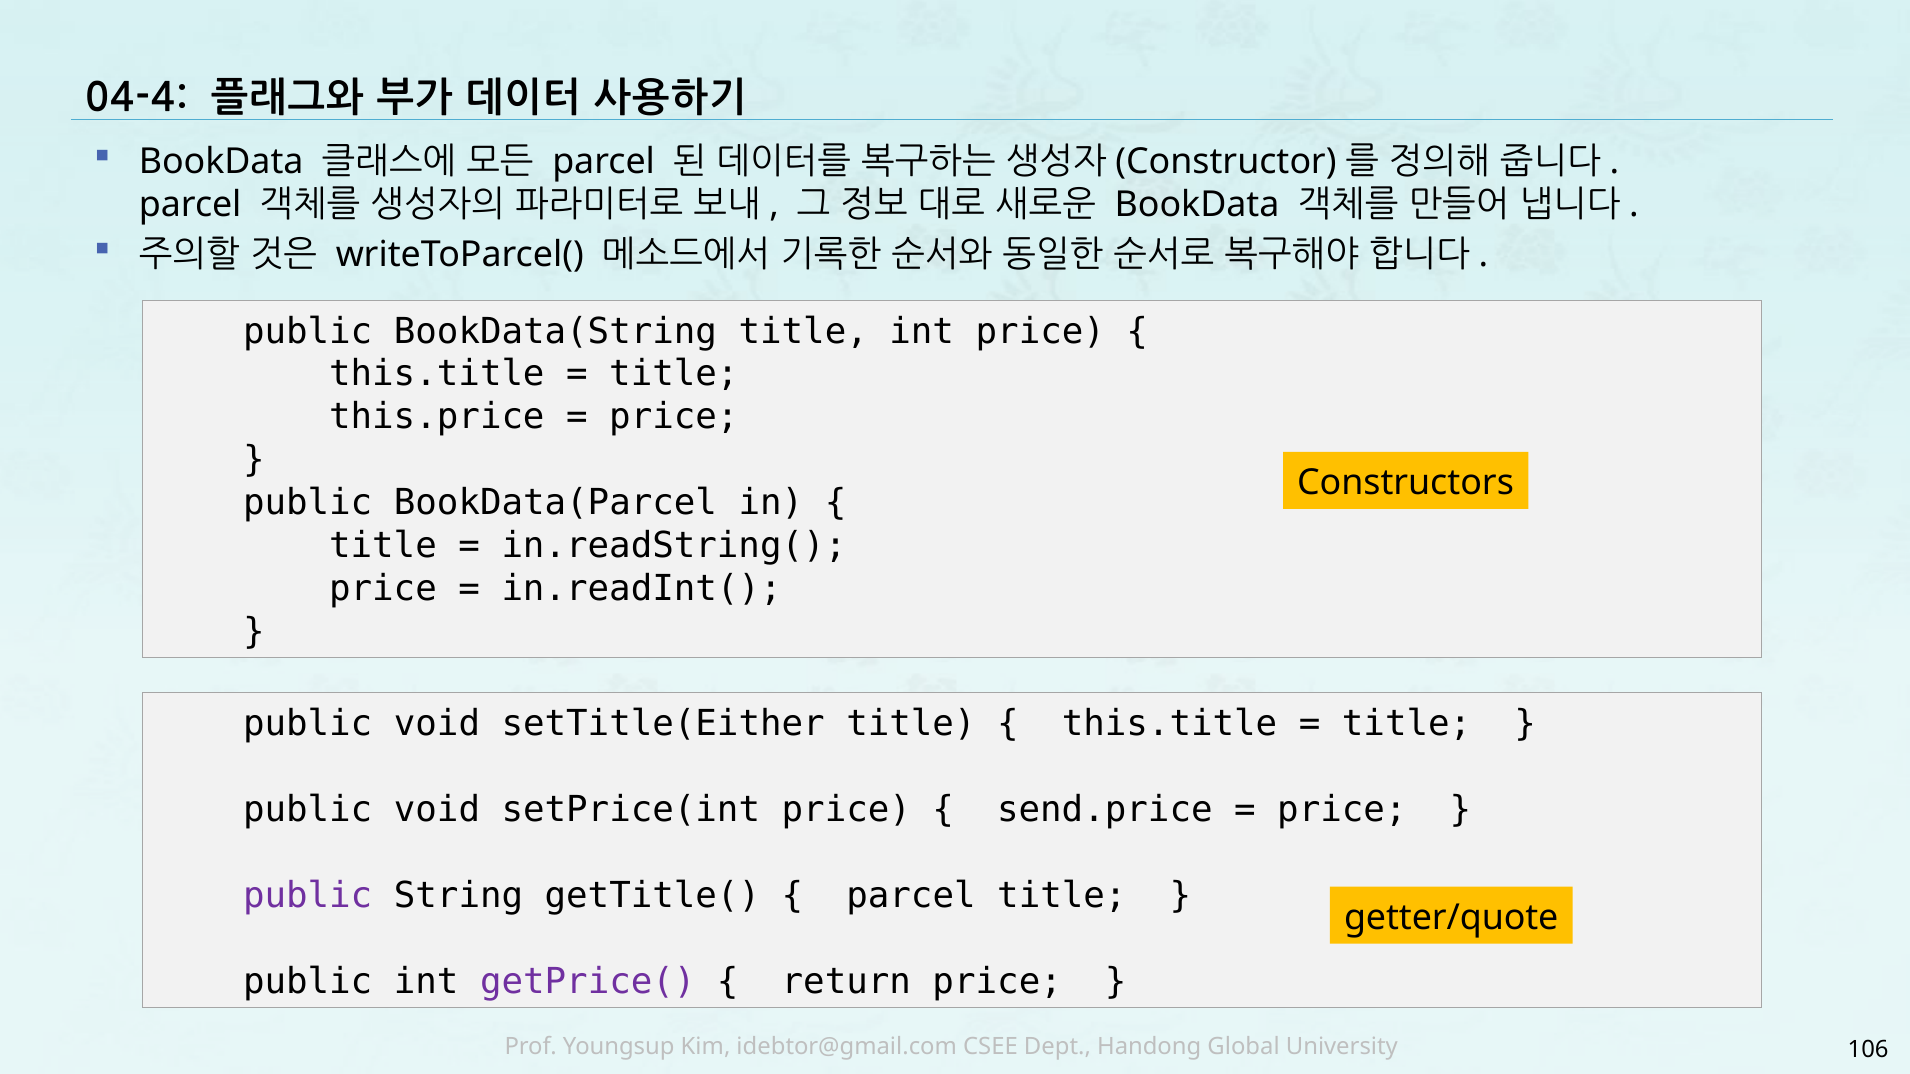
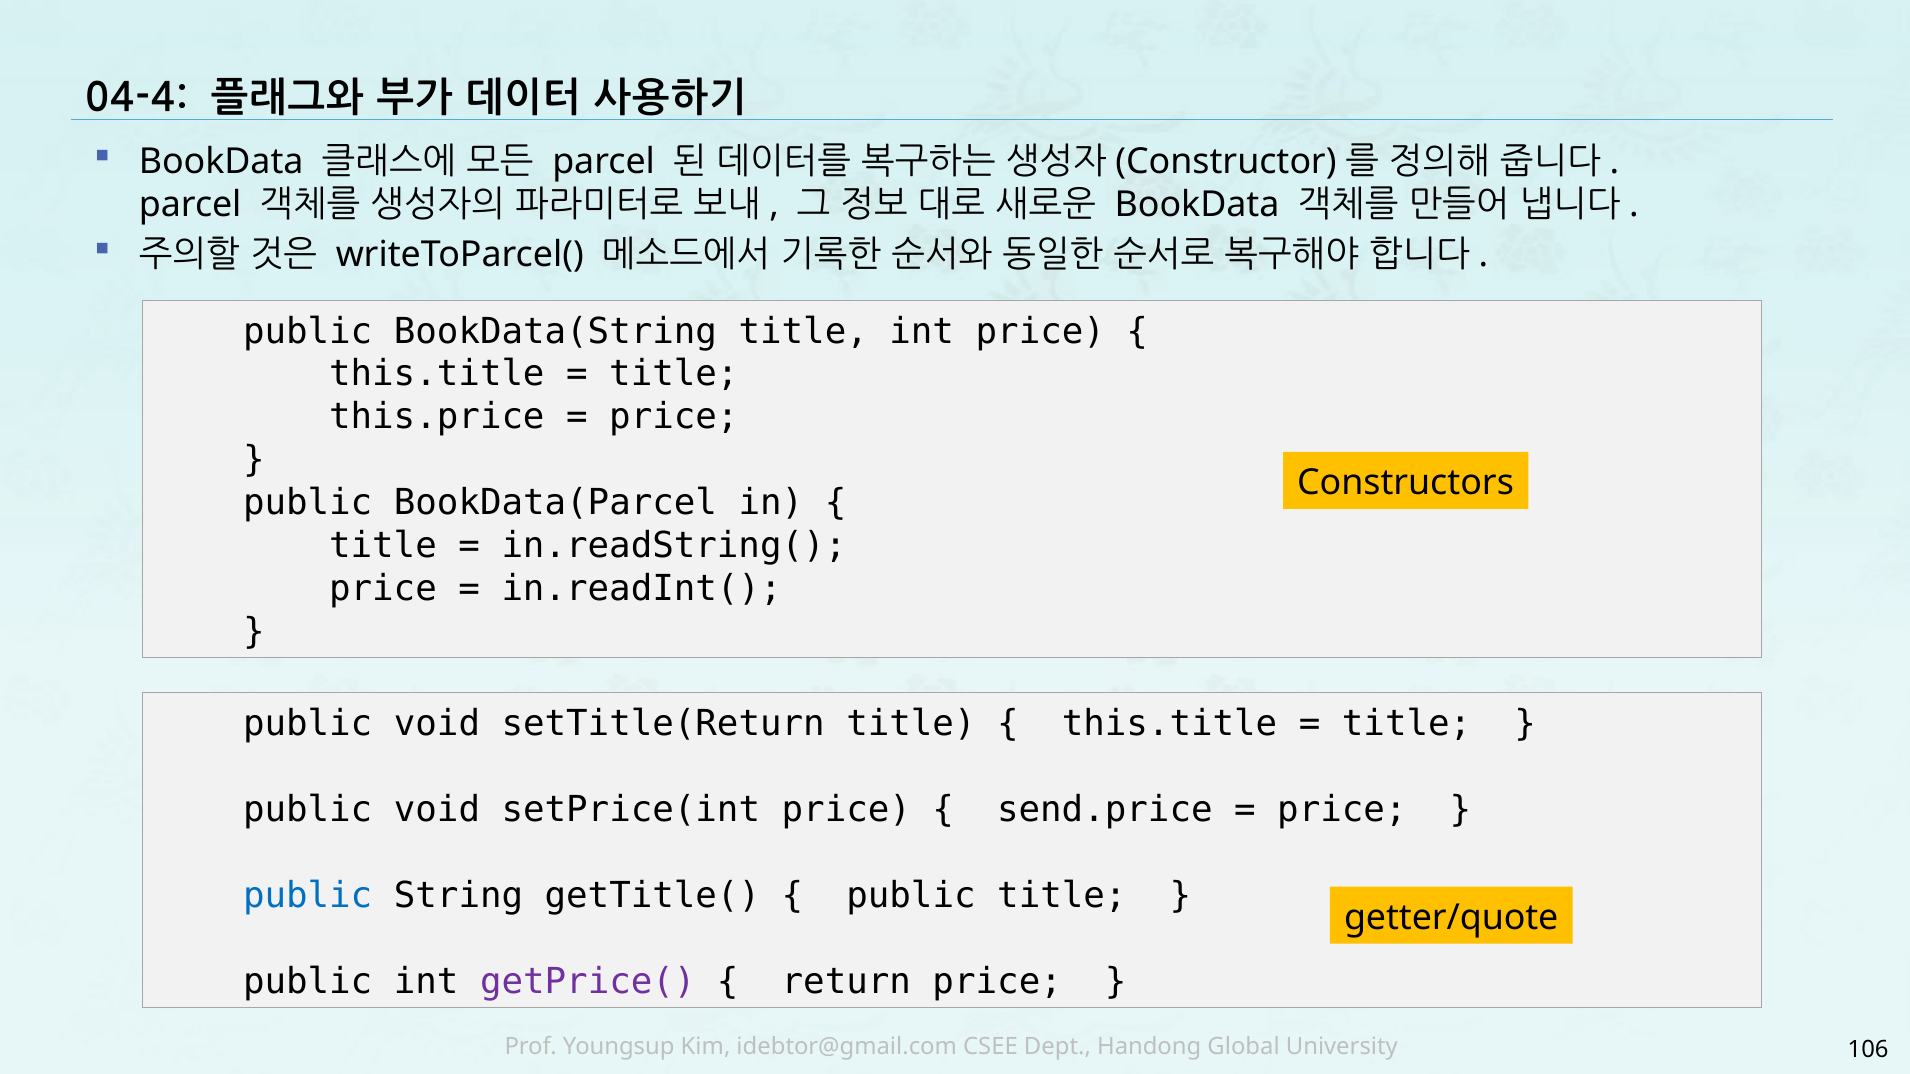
setTitle(Either: setTitle(Either -> setTitle(Return (663, 724)
public colour: purple -> blue (308, 896)
parcel: parcel -> public (911, 896)
